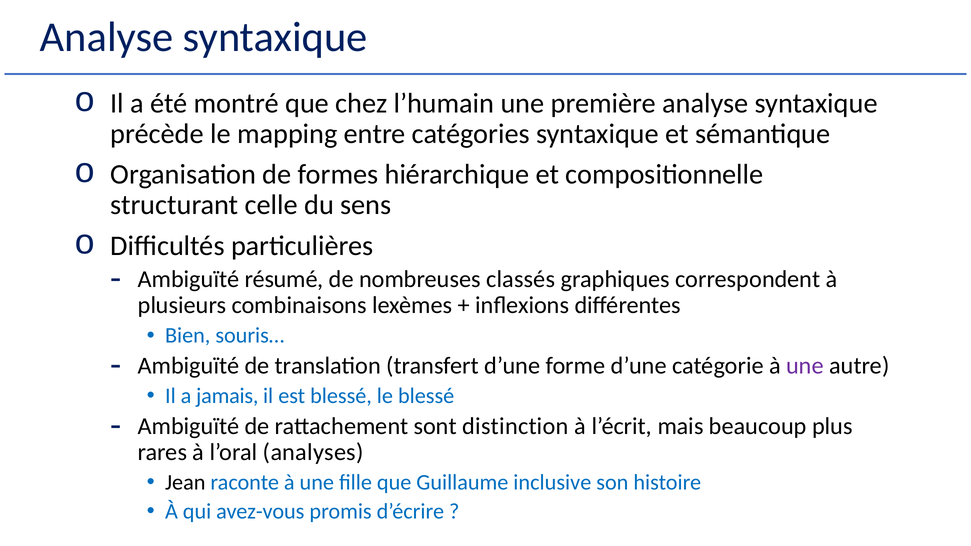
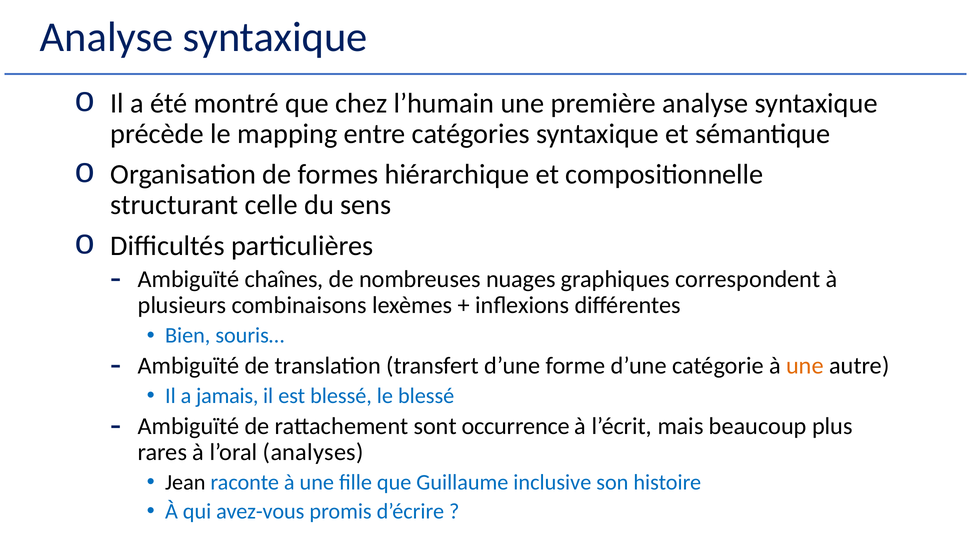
résumé: résumé -> chaînes (284, 279)
classés: classés -> nuages (521, 279)
une colour: purple -> orange (805, 366)
distinction: distinction -> occurrence (516, 426)
